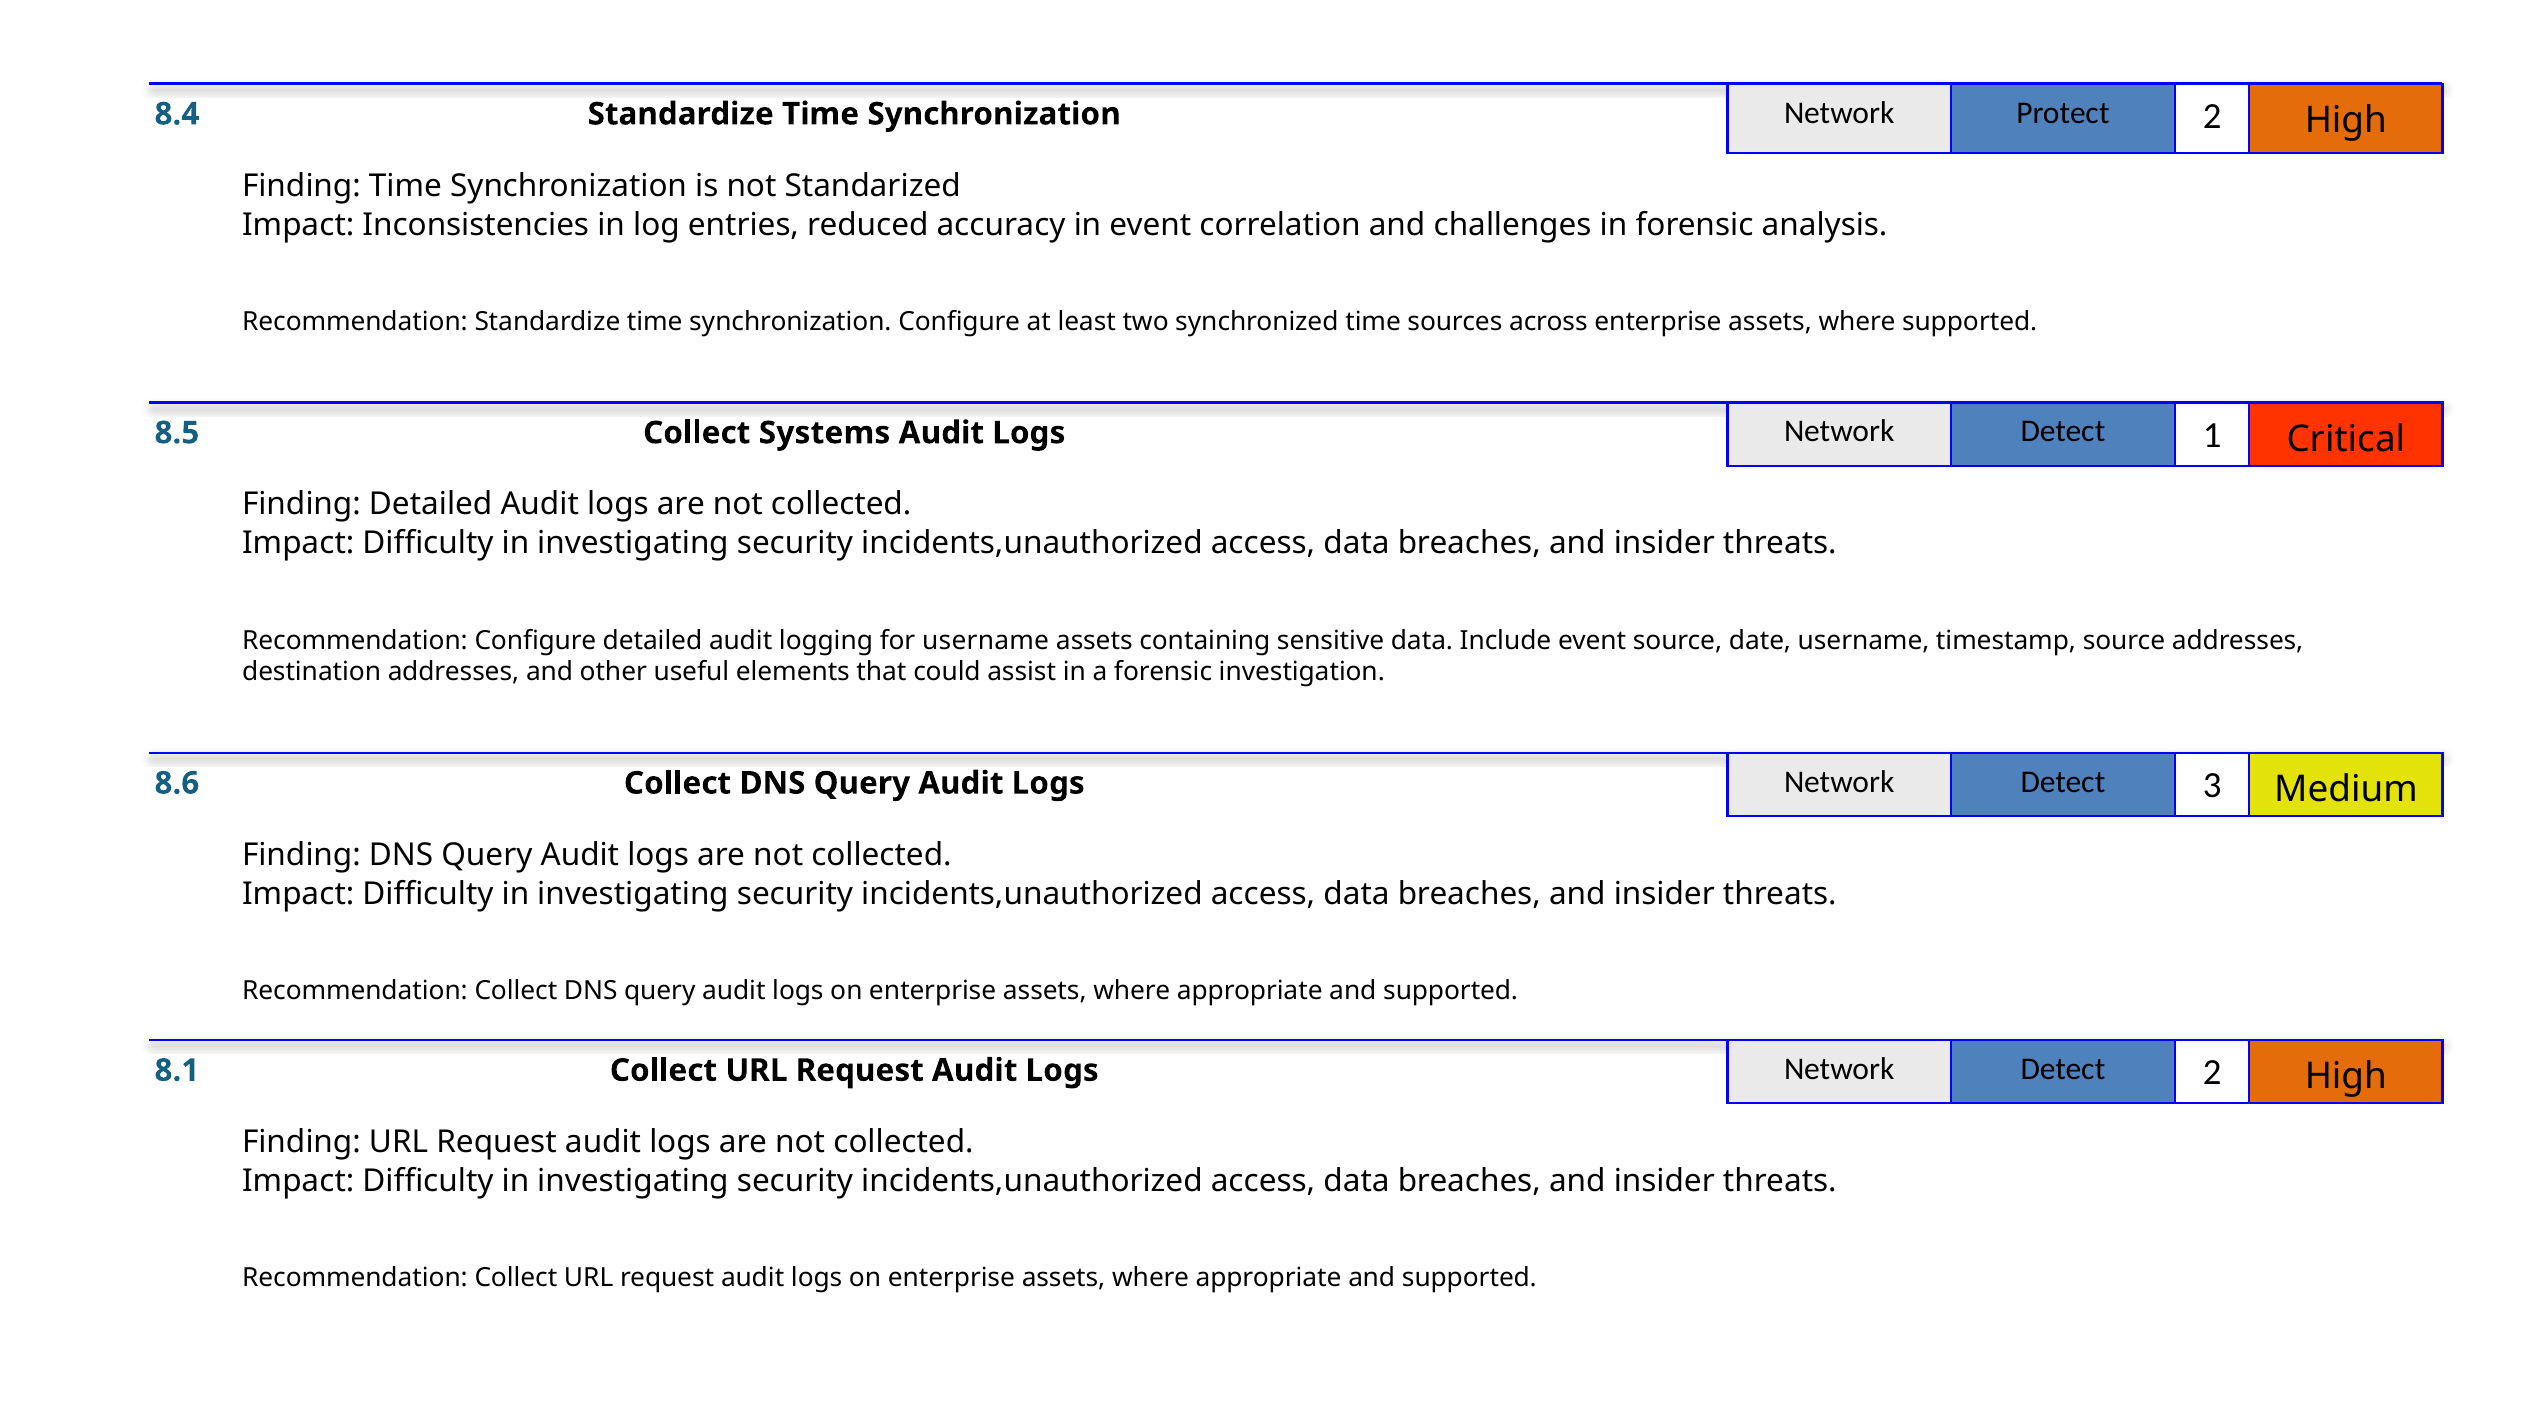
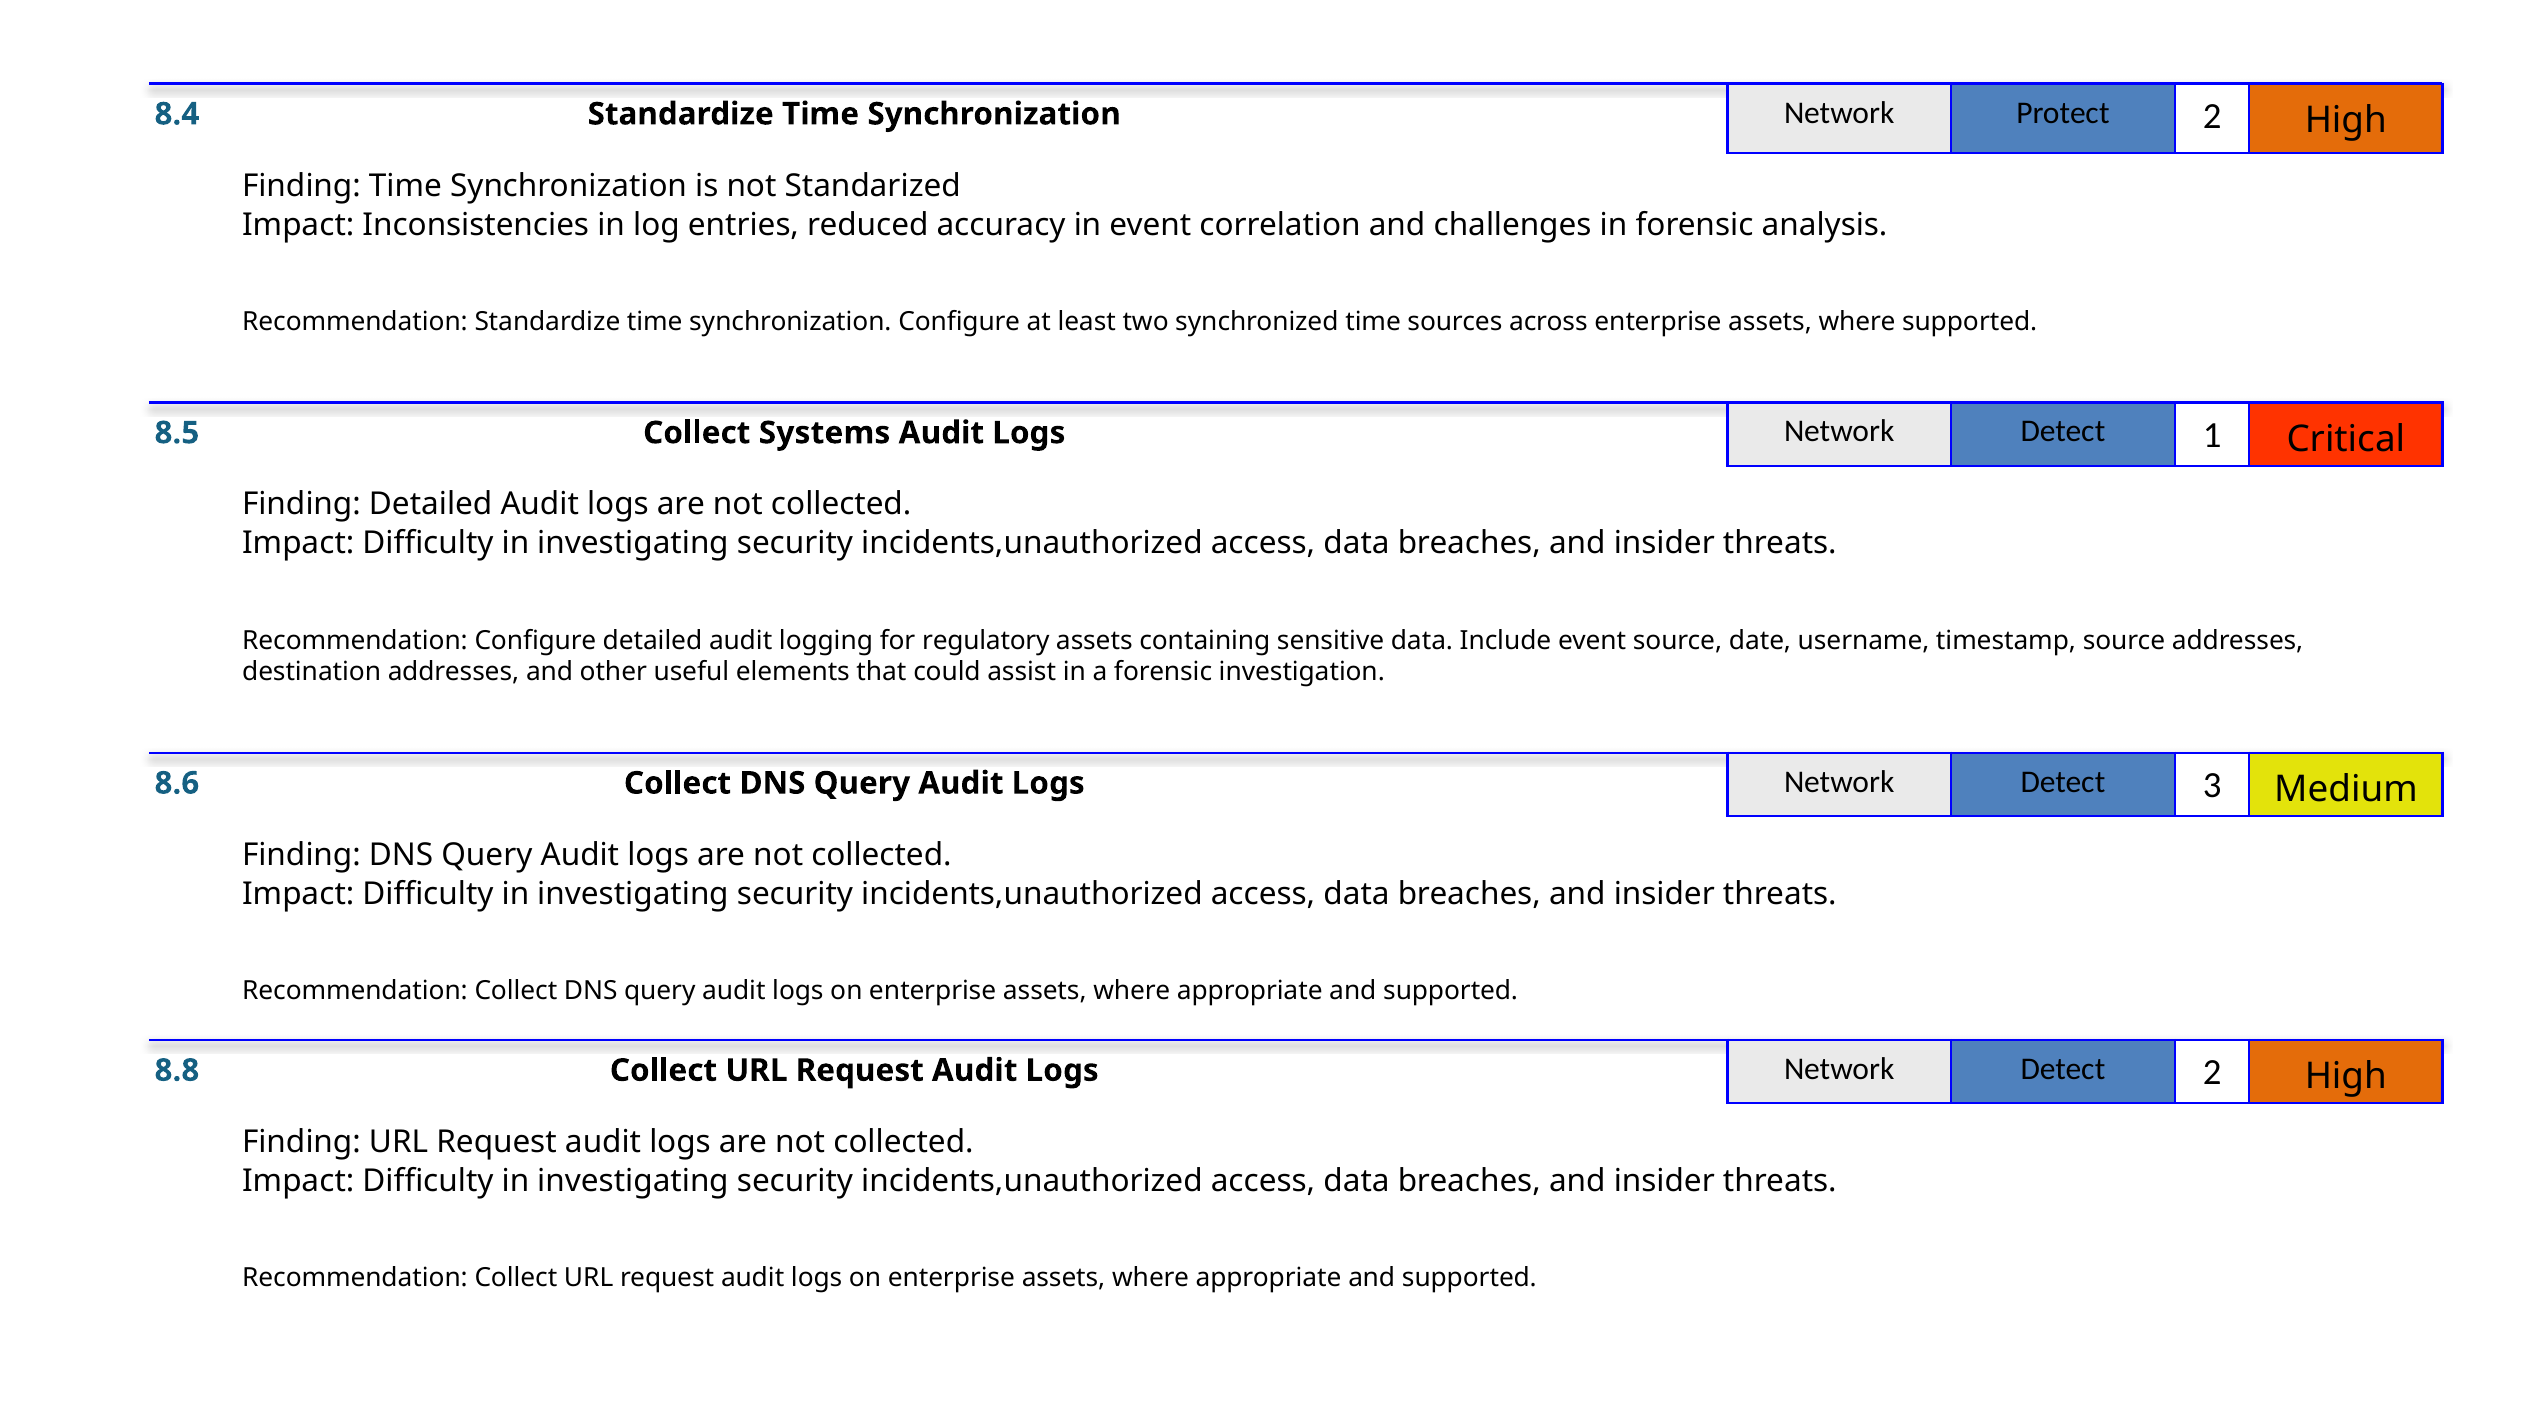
for username: username -> regulatory (986, 640)
8.1: 8.1 -> 8.8 (177, 1071)
